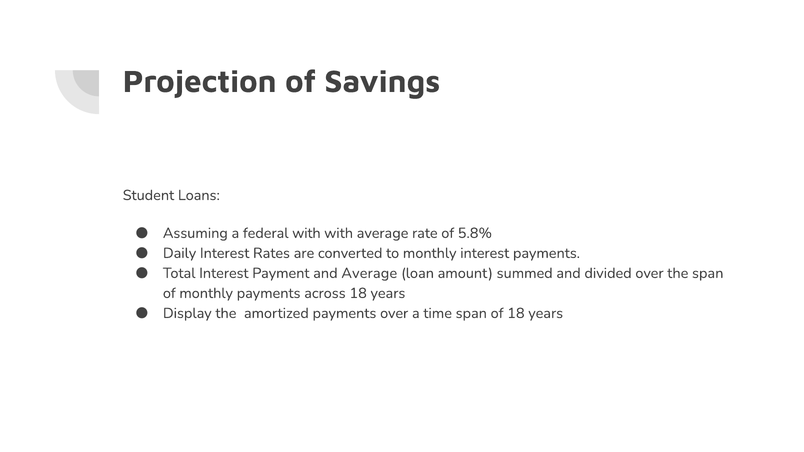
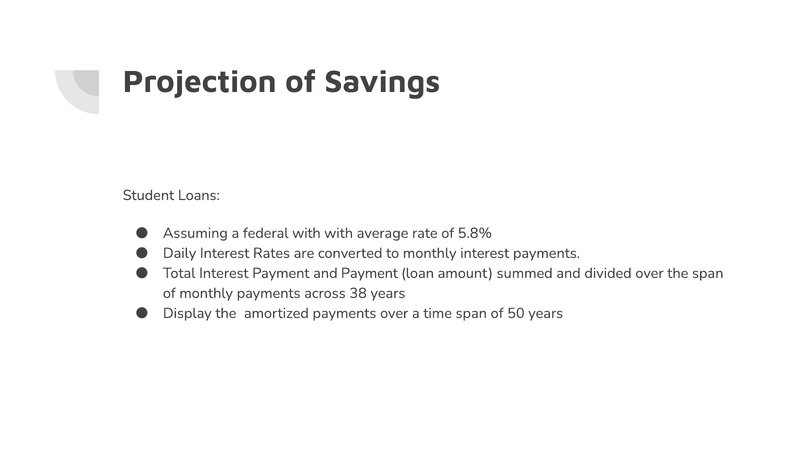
and Average: Average -> Payment (369, 273)
across 18: 18 -> 38 (358, 293)
of 18: 18 -> 50 (516, 313)
